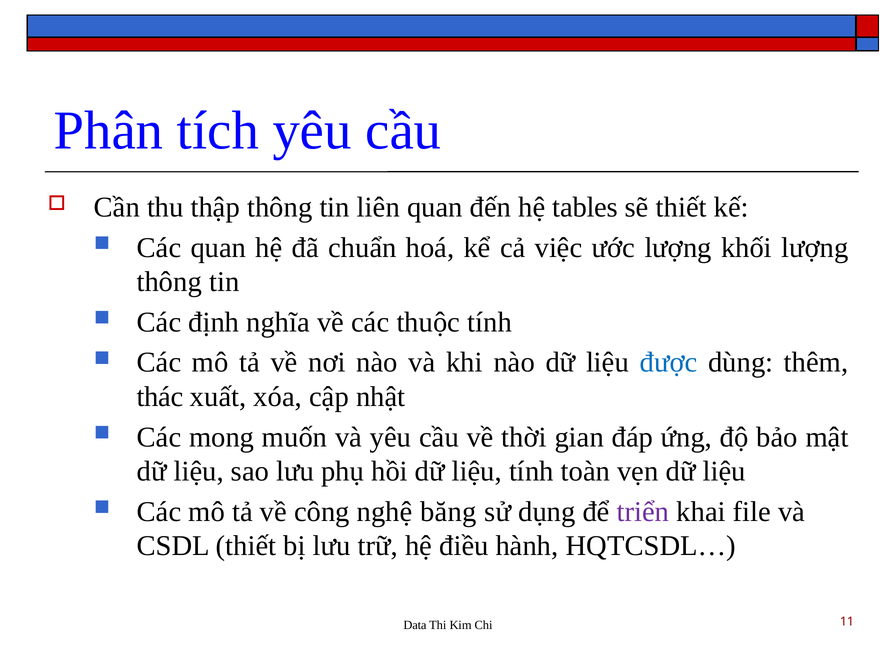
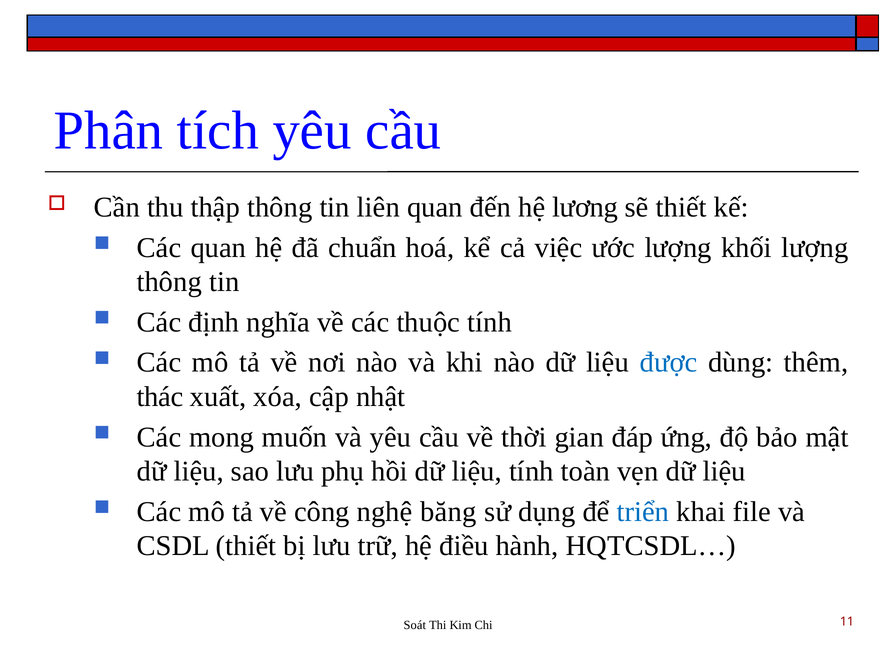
tables: tables -> lương (585, 207)
triển colour: purple -> blue (643, 512)
Data: Data -> Soát (415, 625)
